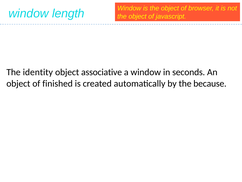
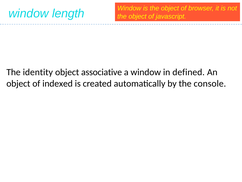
seconds: seconds -> defined (189, 72)
finished: finished -> indexed (58, 83)
because: because -> console (210, 83)
